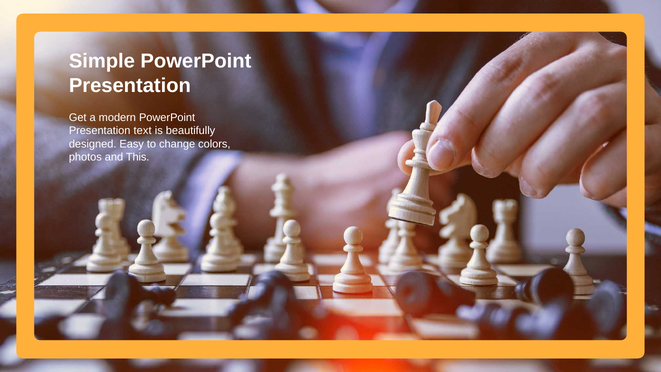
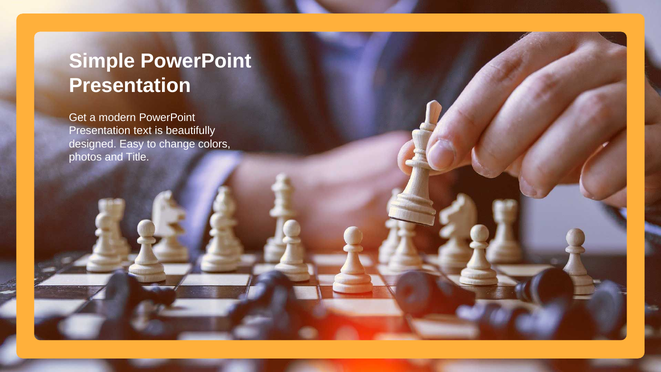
This: This -> Title (138, 157)
